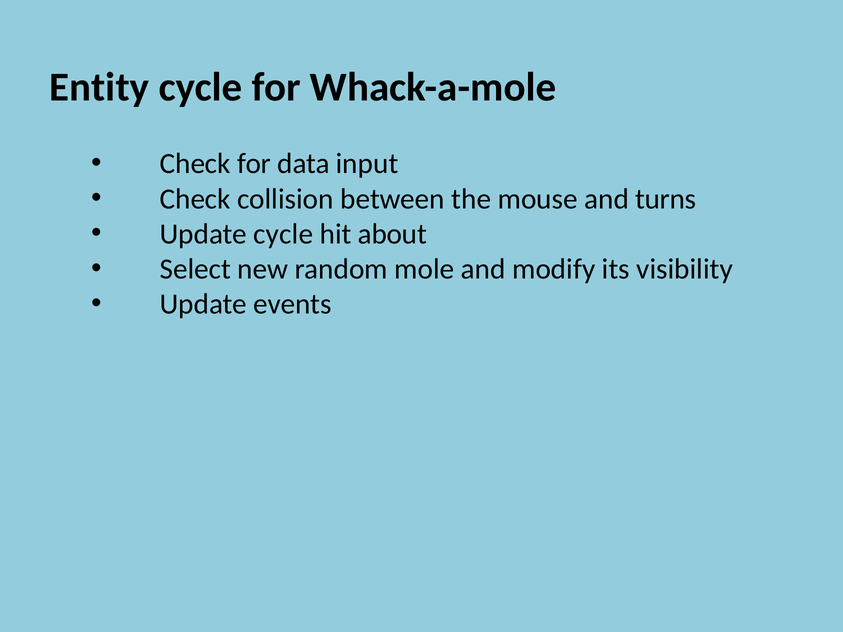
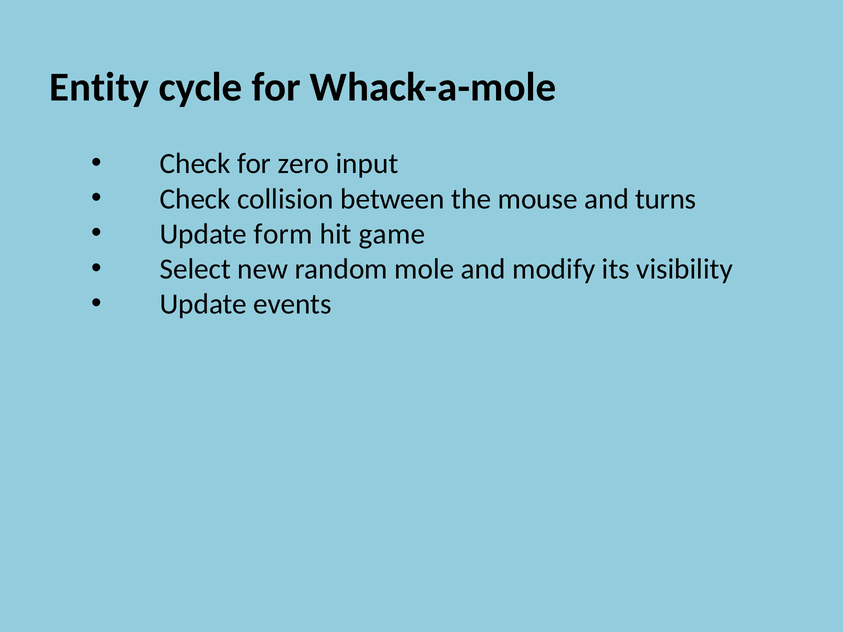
data: data -> zero (303, 164)
Update cycle: cycle -> form (283, 234)
about: about -> game (392, 234)
